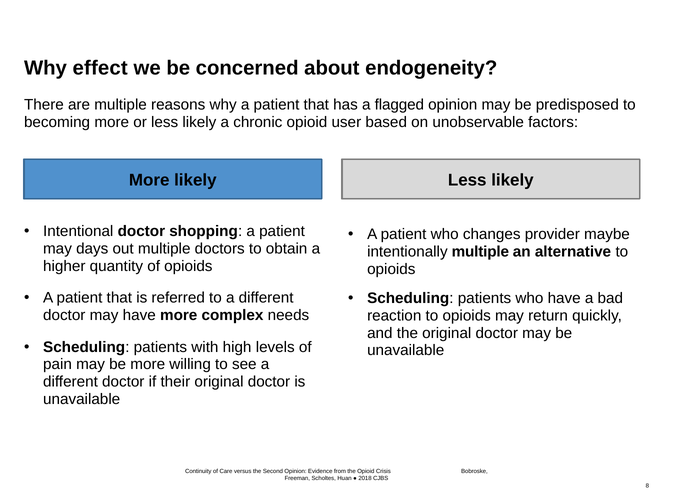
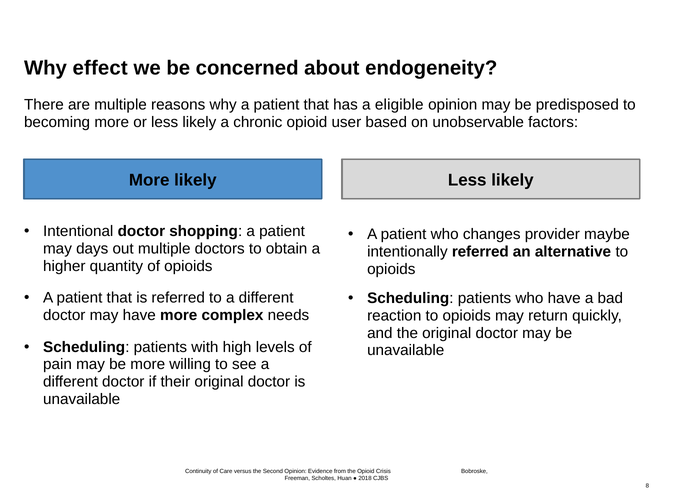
flagged: flagged -> eligible (399, 105)
intentionally multiple: multiple -> referred (480, 252)
